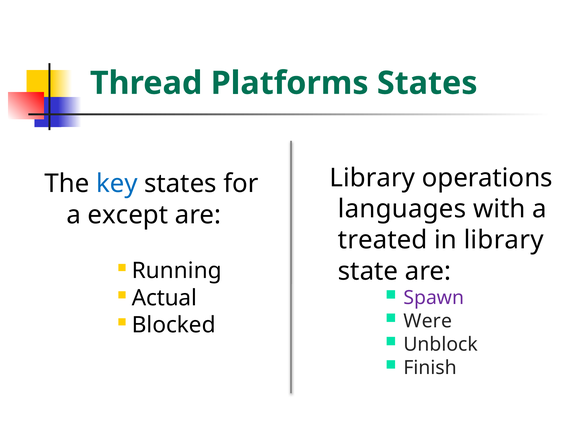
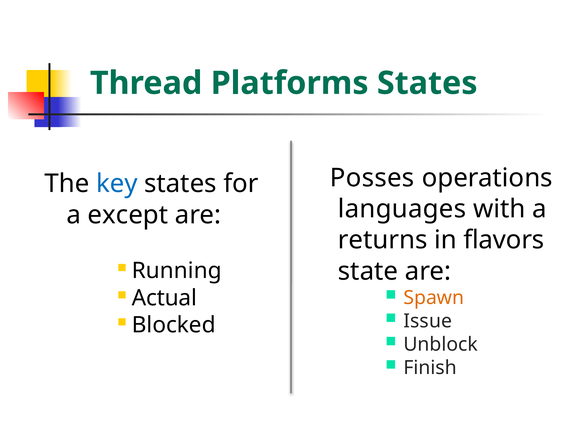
Library: Library -> Posses (372, 178)
treated: treated -> returns (383, 240)
in library: library -> flavors (504, 240)
Spawn colour: purple -> orange (434, 298)
Were: Were -> Issue (428, 321)
